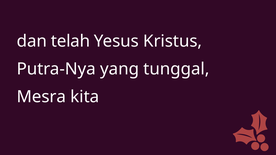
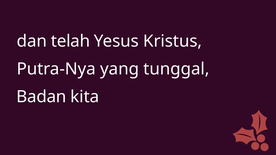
Mesra: Mesra -> Badan (41, 97)
